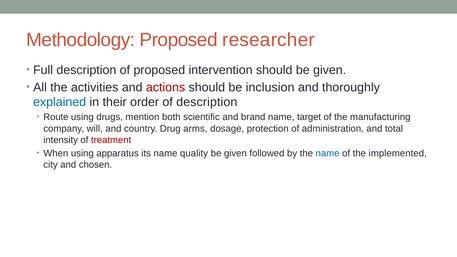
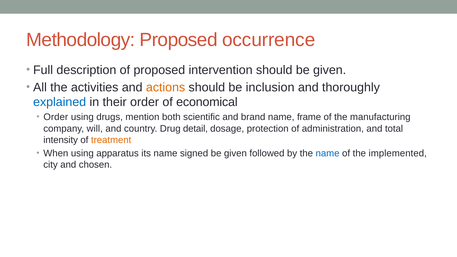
researcher: researcher -> occurrence (269, 40)
actions colour: red -> orange (166, 87)
of description: description -> economical (207, 102)
Route: Route -> Order (56, 117)
target: target -> frame (309, 117)
arms: arms -> detail (195, 129)
treatment colour: red -> orange (111, 140)
quality: quality -> signed (194, 153)
